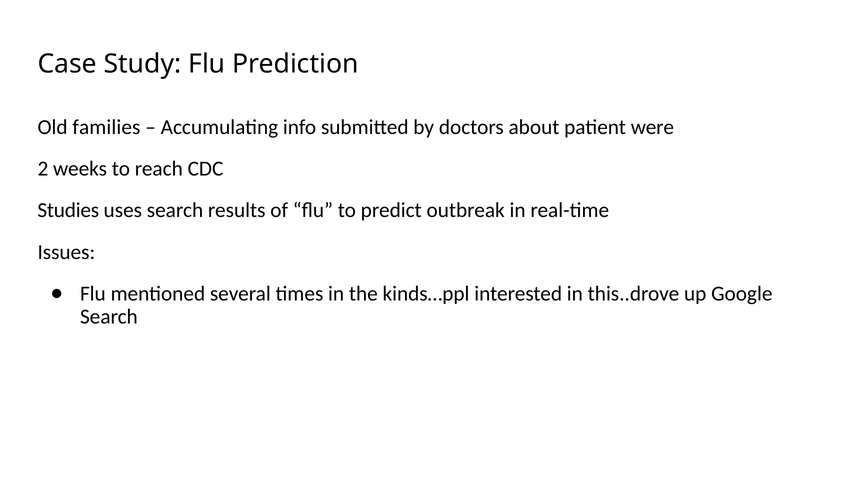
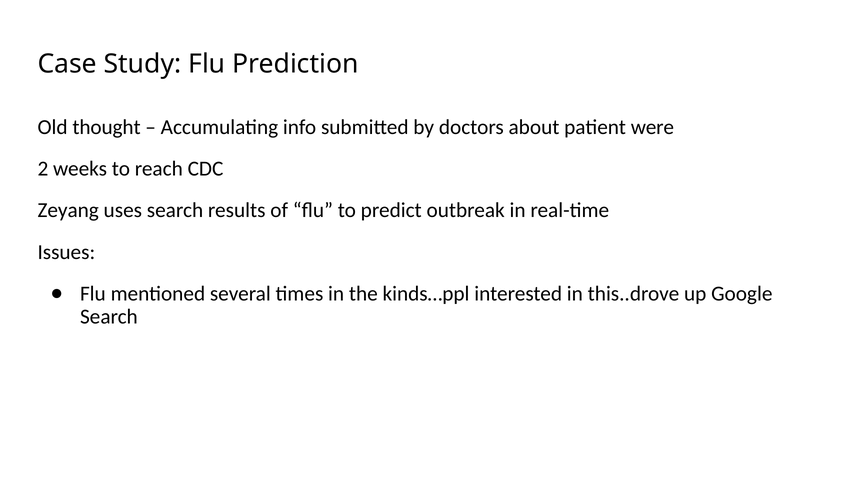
families: families -> thought (107, 127)
Studies: Studies -> Zeyang (68, 210)
